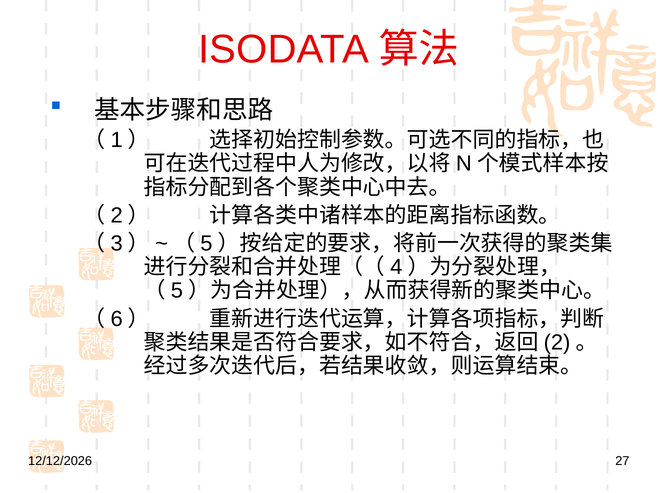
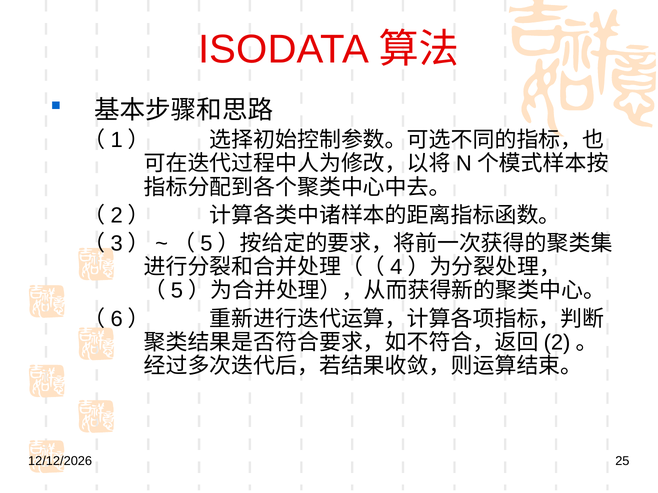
27: 27 -> 25 (622, 461)
